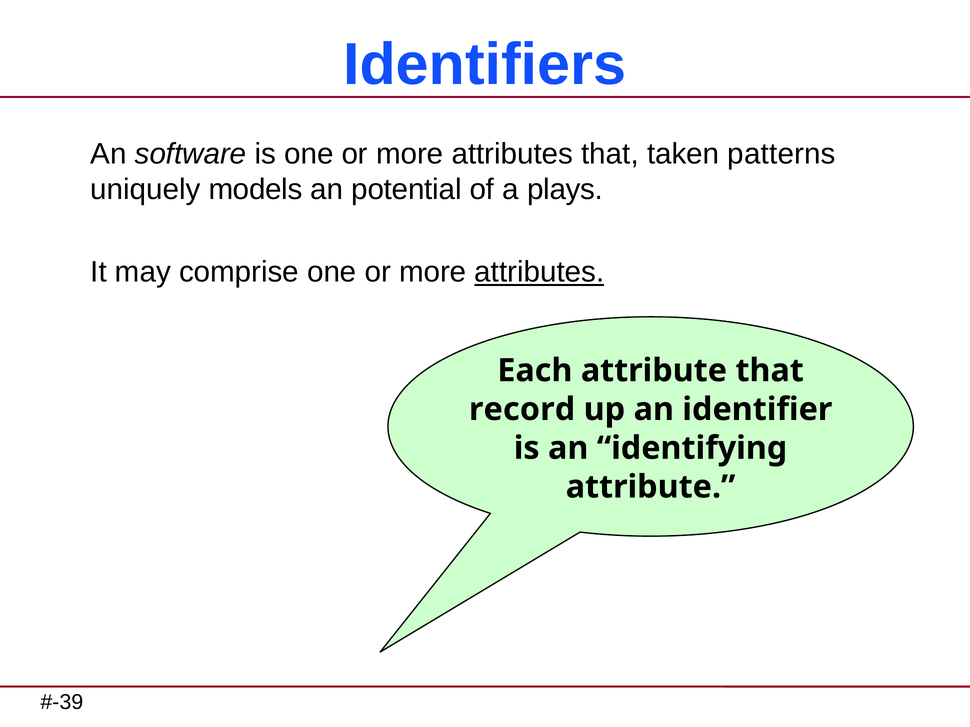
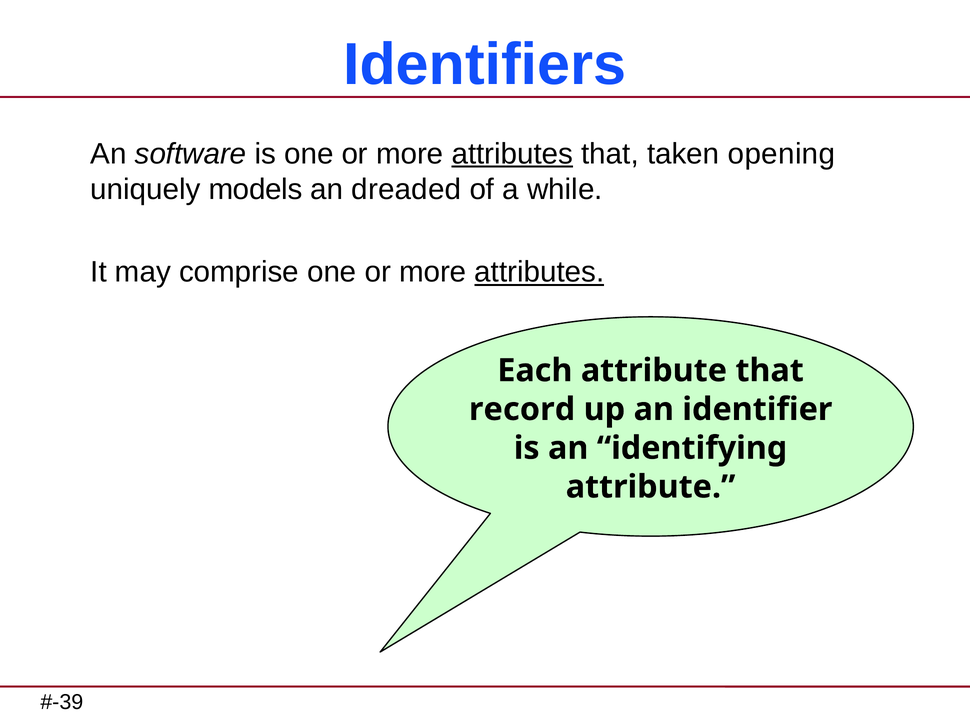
attributes underline: none -> present (512, 154)
patterns: patterns -> opening (782, 154)
potential: potential -> dreaded (406, 189)
plays: plays -> while (565, 189)
